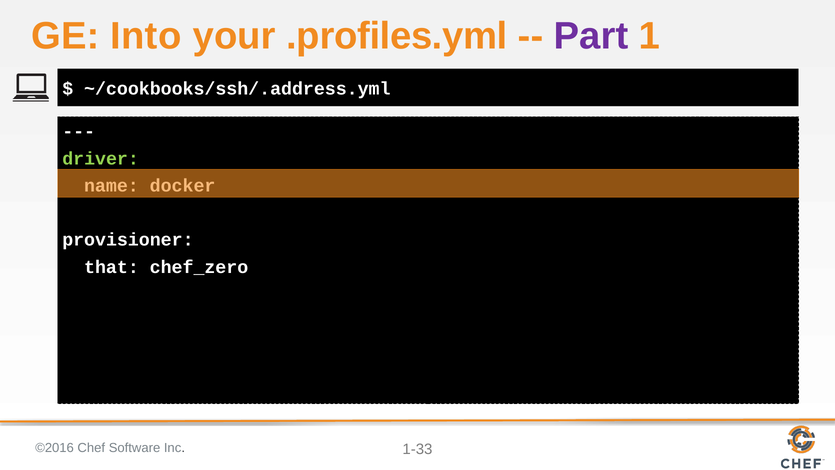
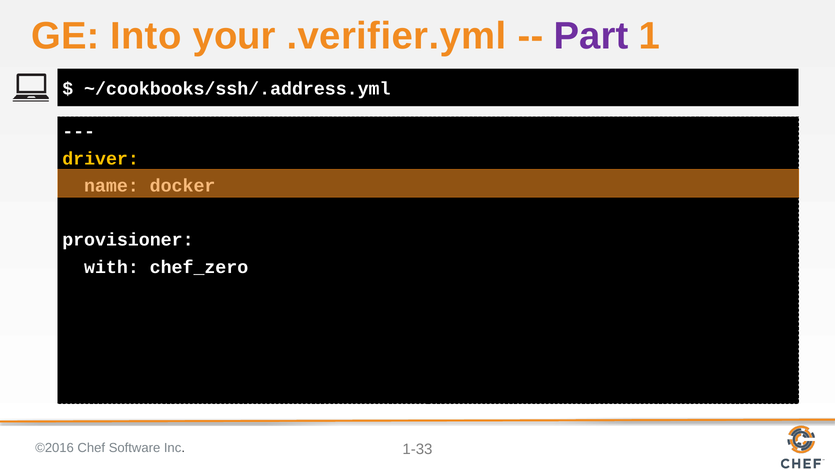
.profiles.yml: .profiles.yml -> .verifier.yml (397, 36)
driver colour: light green -> yellow (101, 158)
that: that -> with (111, 267)
